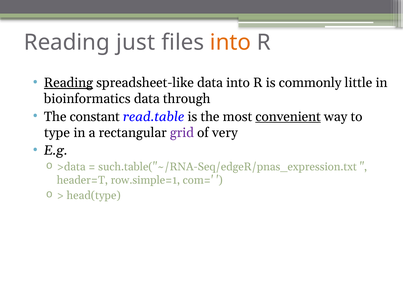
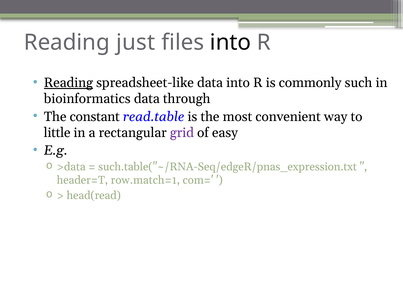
into colour: orange -> black (231, 42)
little: little -> such (358, 83)
convenient underline: present -> none (288, 117)
type: type -> little (57, 133)
very: very -> easy (225, 133)
row.simple=1: row.simple=1 -> row.match=1 (145, 180)
head(type: head(type -> head(read (94, 196)
